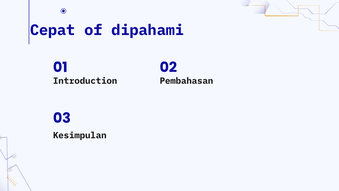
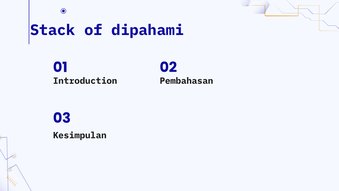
Cepat: Cepat -> Stack (53, 30)
